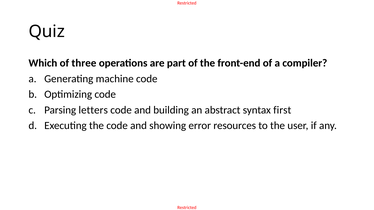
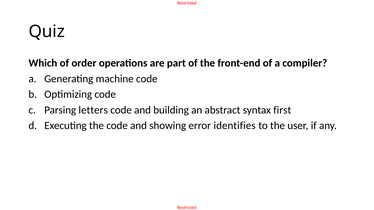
three: three -> order (84, 63)
resources: resources -> identifies (235, 126)
